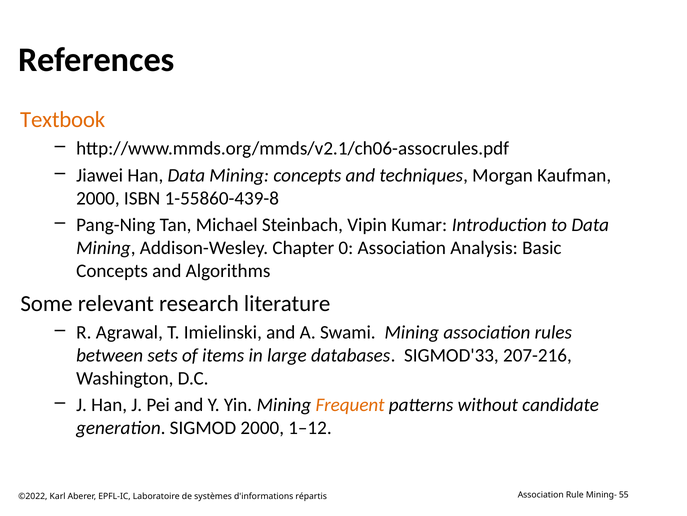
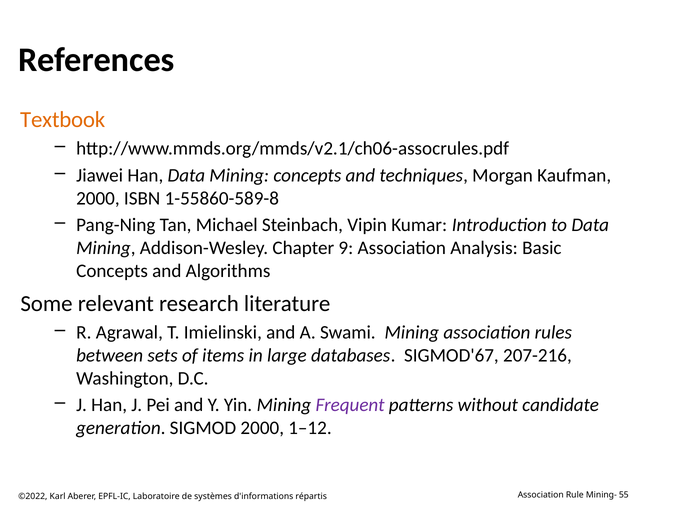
1-55860-439-8: 1-55860-439-8 -> 1-55860-589-8 (222, 198)
0: 0 -> 9 (346, 248)
SIGMOD'33: SIGMOD'33 -> SIGMOD'67 (451, 355)
Frequent colour: orange -> purple (350, 405)
